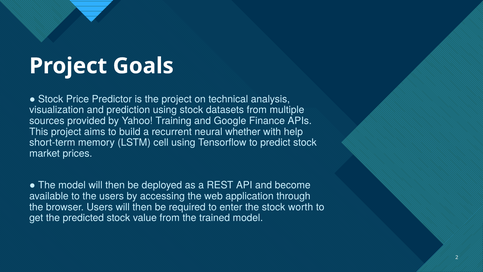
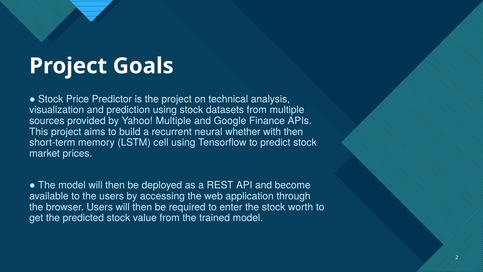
Yahoo Training: Training -> Multiple (173, 121)
with help: help -> then (293, 132)
